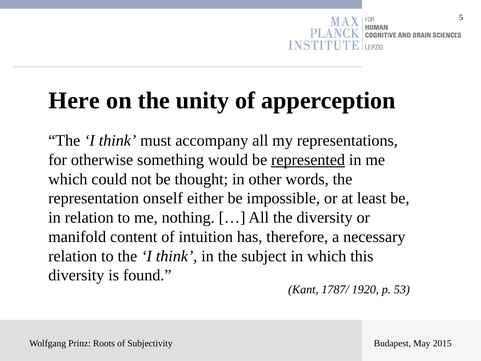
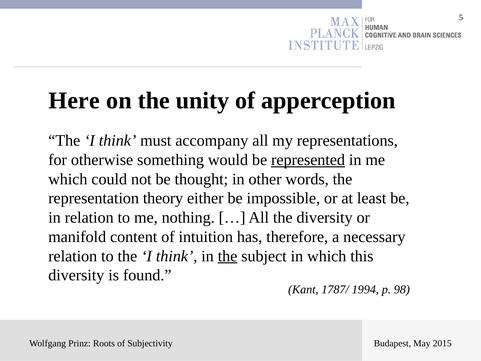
onself: onself -> theory (163, 198)
the underline: none -> present (228, 256)
1920: 1920 -> 1994 (365, 289)
53: 53 -> 98 (402, 289)
